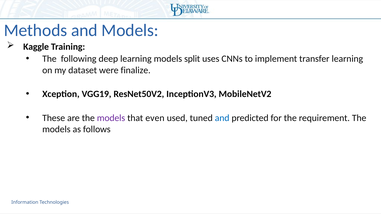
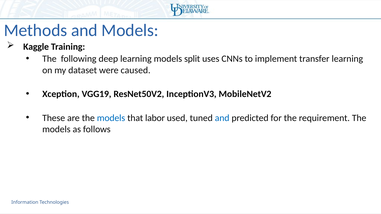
finalize: finalize -> caused (136, 70)
models colour: purple -> blue (111, 118)
even: even -> labor (155, 118)
